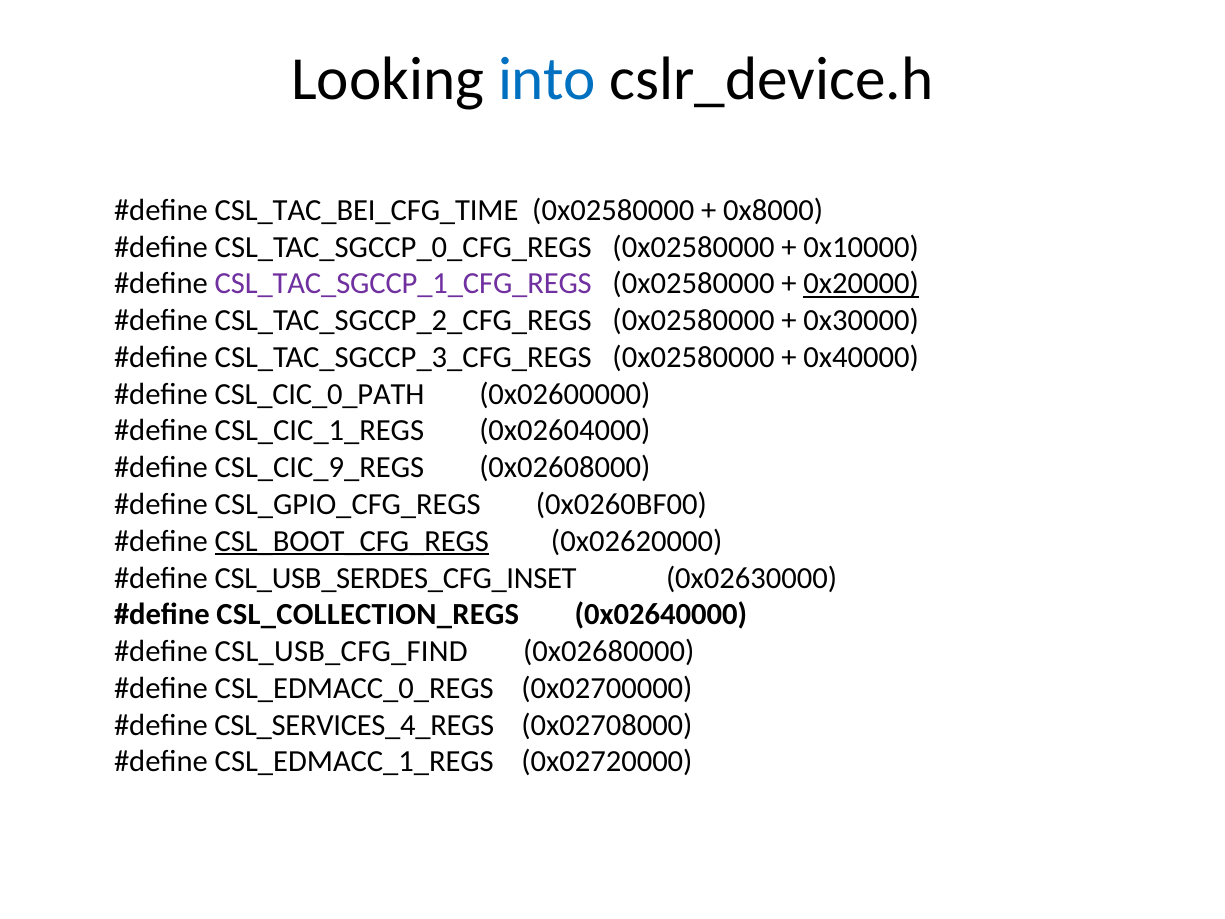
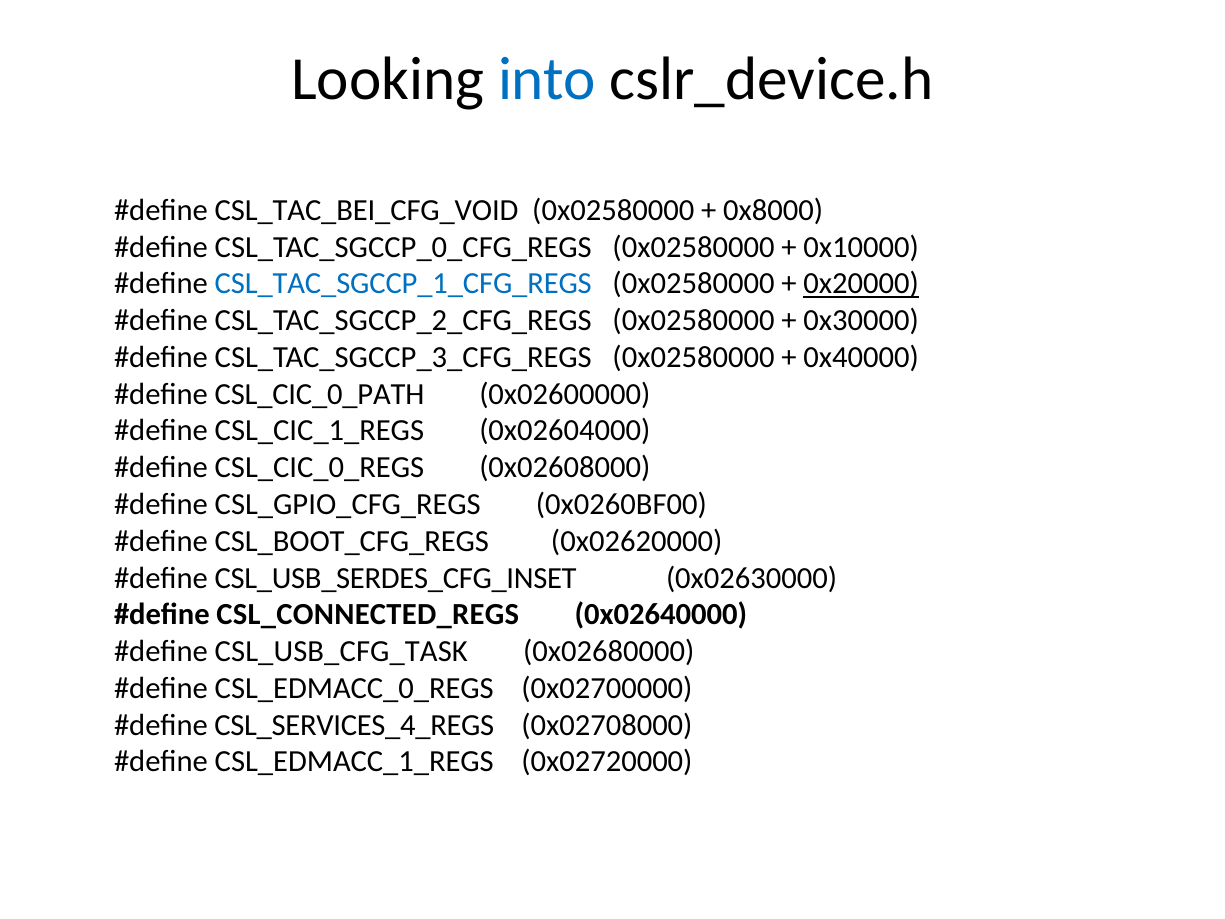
CSL_TAC_BEI_CFG_TIME: CSL_TAC_BEI_CFG_TIME -> CSL_TAC_BEI_CFG_VOID (367, 210)
CSL_TAC_SGCCP_1_CFG_REGS colour: purple -> blue (403, 284)
CSL_CIC_9_REGS: CSL_CIC_9_REGS -> CSL_CIC_0_REGS (319, 467)
CSL_BOOT_CFG_REGS underline: present -> none (352, 541)
CSL_COLLECTION_REGS: CSL_COLLECTION_REGS -> CSL_CONNECTED_REGS (368, 614)
CSL_USB_CFG_FIND: CSL_USB_CFG_FIND -> CSL_USB_CFG_TASK (341, 651)
